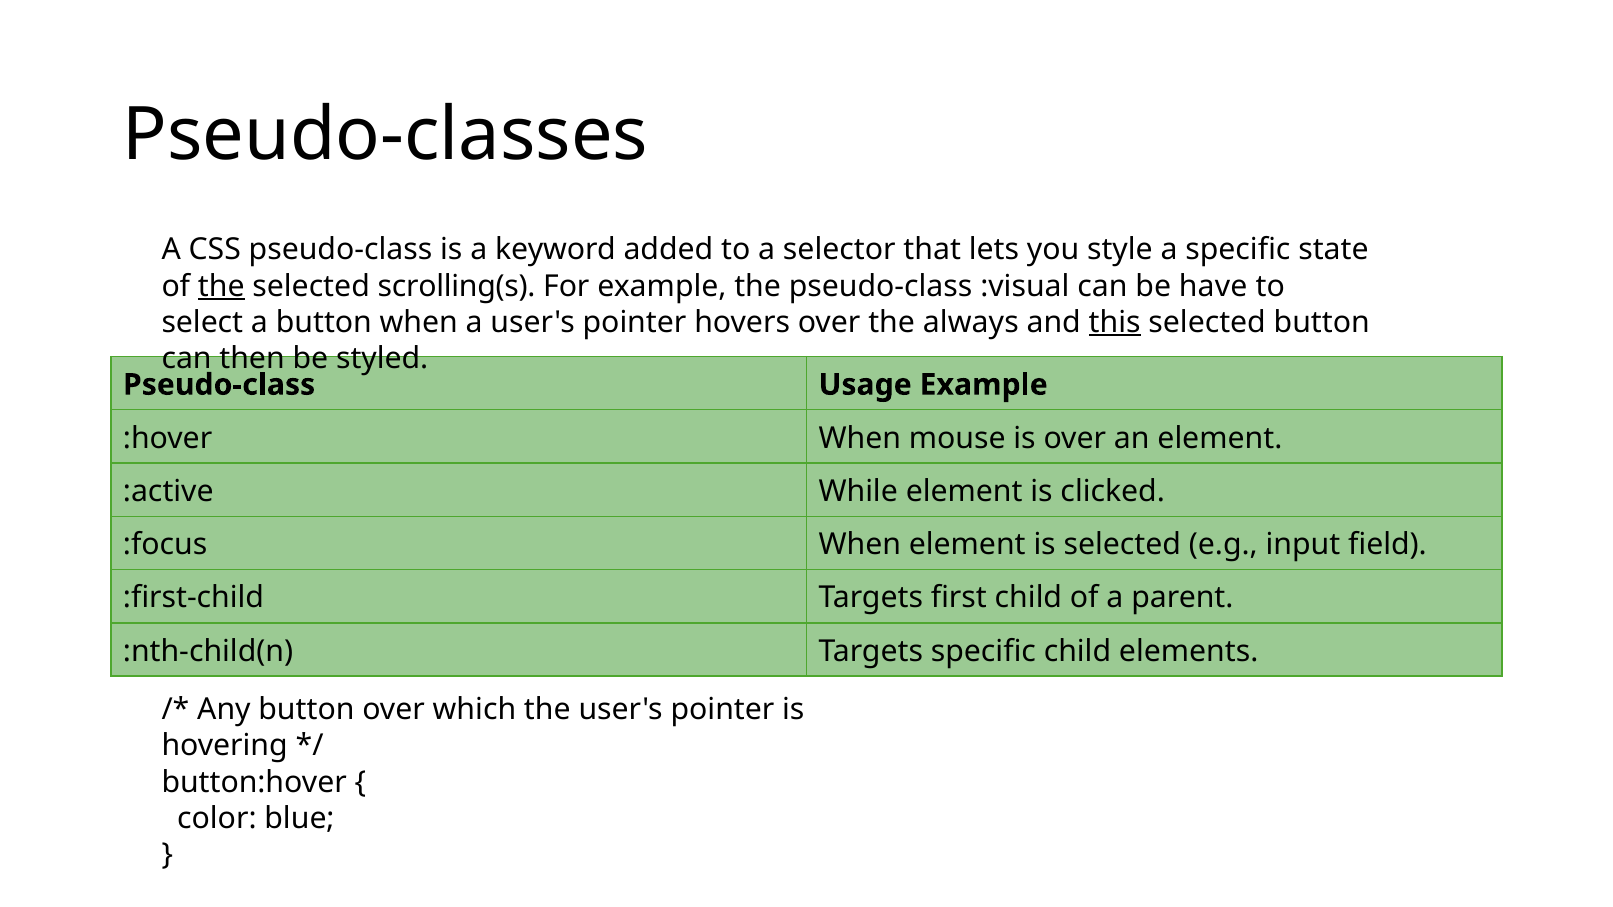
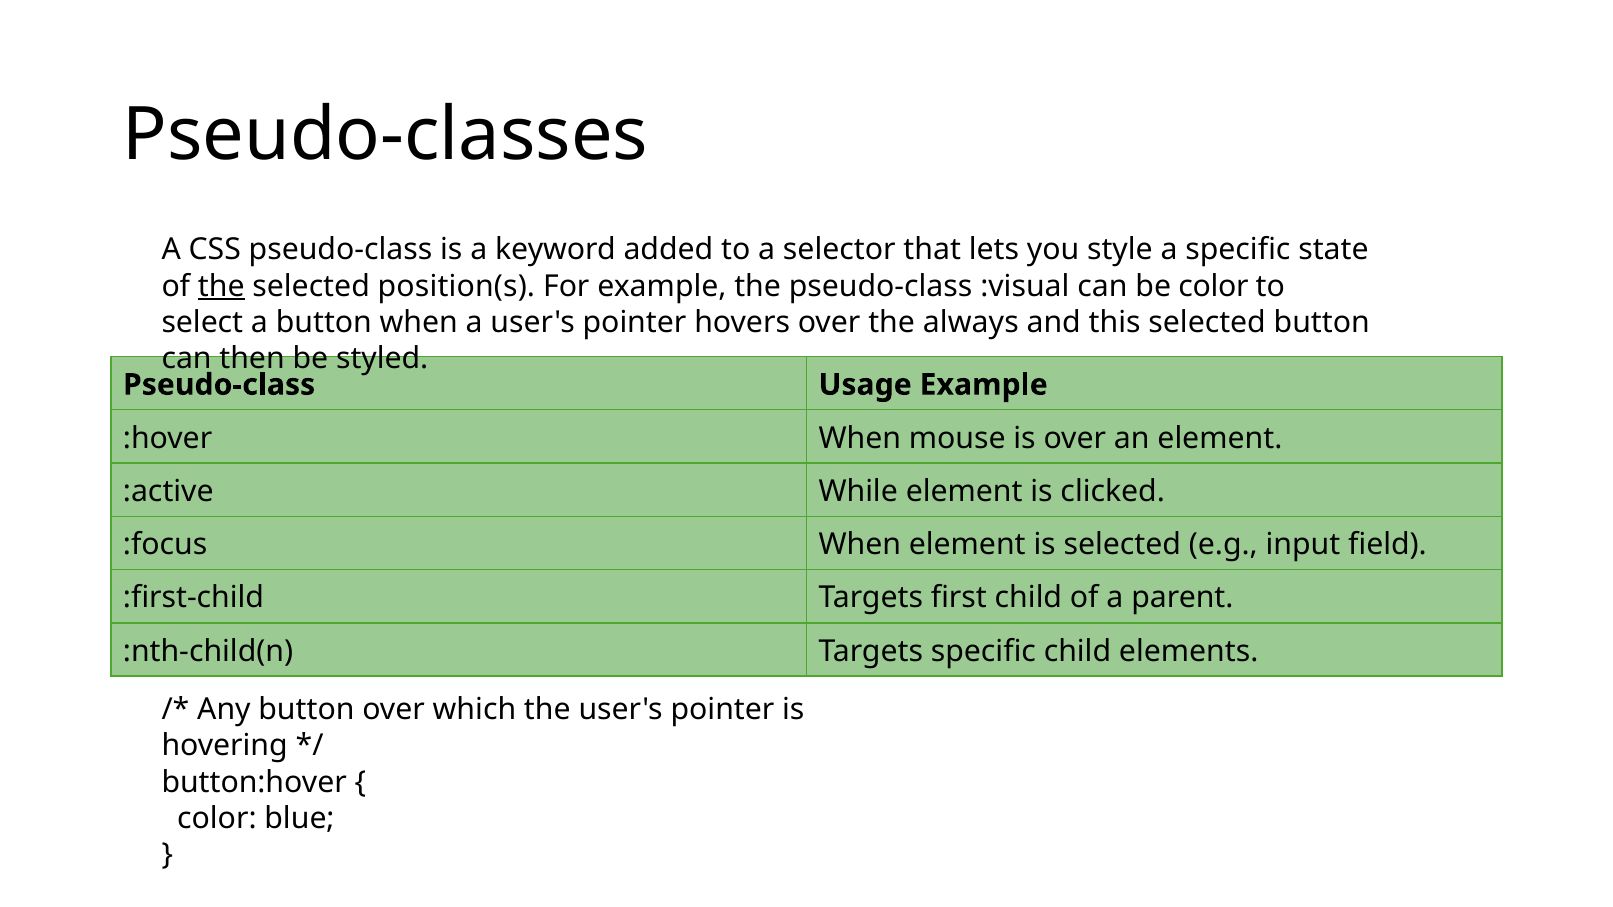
scrolling(s: scrolling(s -> position(s (456, 286)
be have: have -> color (1213, 286)
this underline: present -> none (1115, 322)
